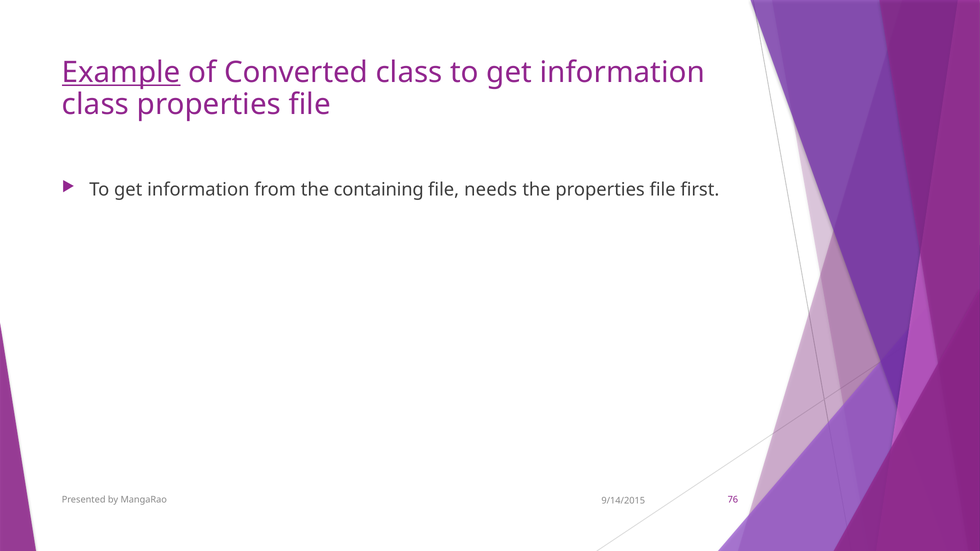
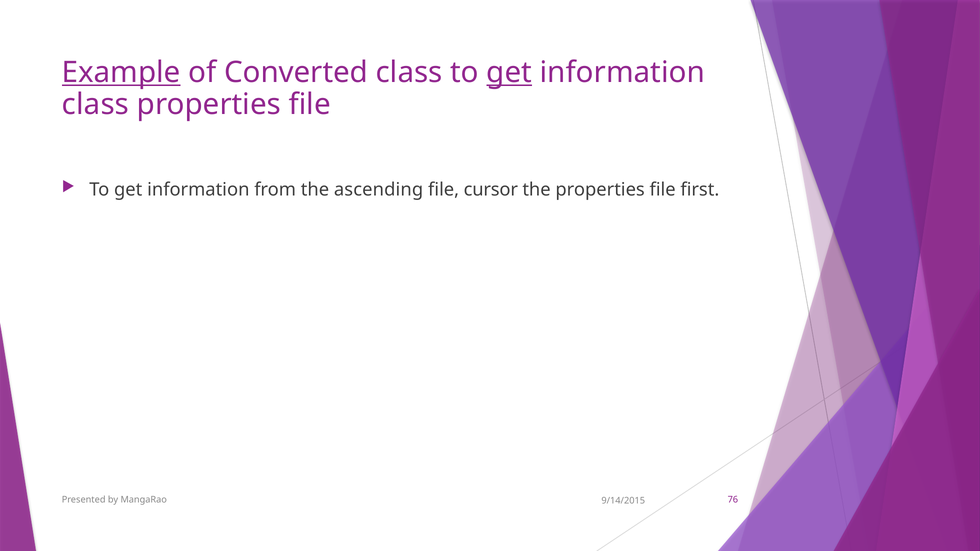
get underline: none -> present (509, 72)
containing: containing -> ascending (379, 190)
needs: needs -> cursor (491, 190)
